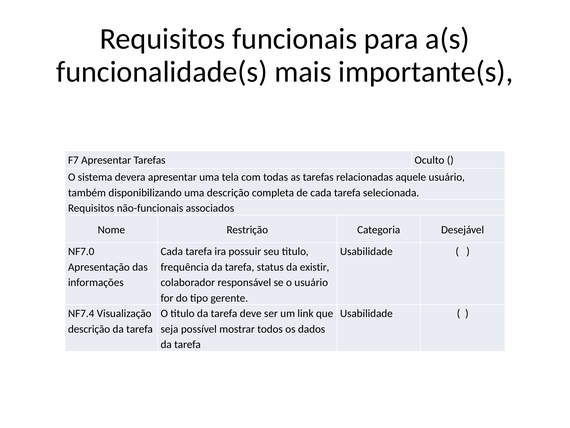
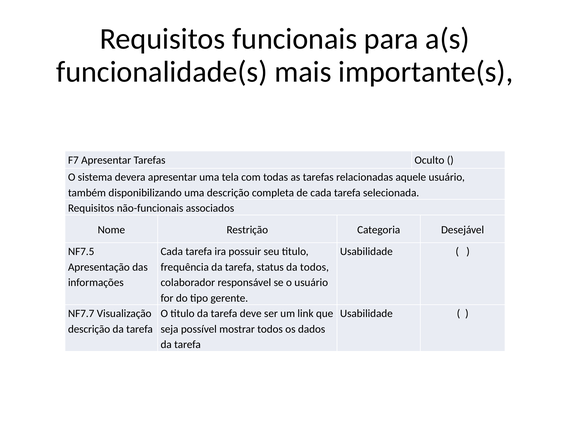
NF7.0: NF7.0 -> NF7.5 (81, 251)
da existir: existir -> todos (314, 267)
NF7.4: NF7.4 -> NF7.7 (81, 313)
